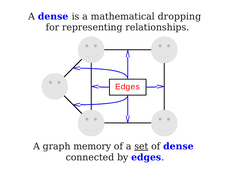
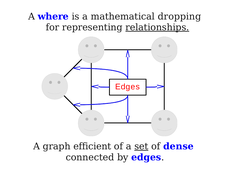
A dense: dense -> where (53, 16)
relationships underline: none -> present (157, 27)
memory: memory -> efficient (92, 146)
